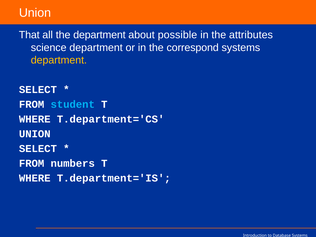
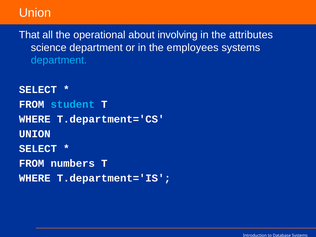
the department: department -> operational (99, 35)
possible: possible -> involving (178, 35)
correspond: correspond -> employees (193, 48)
department colour: yellow -> light blue (59, 60)
